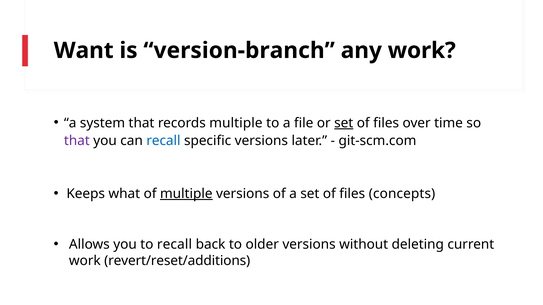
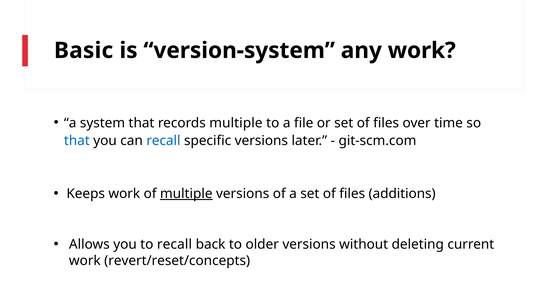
Want: Want -> Basic (84, 51)
version-branch: version-branch -> version-system (239, 51)
set underline: present -> none (344, 123)
that colour: purple -> blue (77, 141)
Keeps what: what -> work (124, 194)
concepts: concepts -> additions (402, 194)
revert/reset/additions: revert/reset/additions -> revert/reset/concepts (177, 261)
